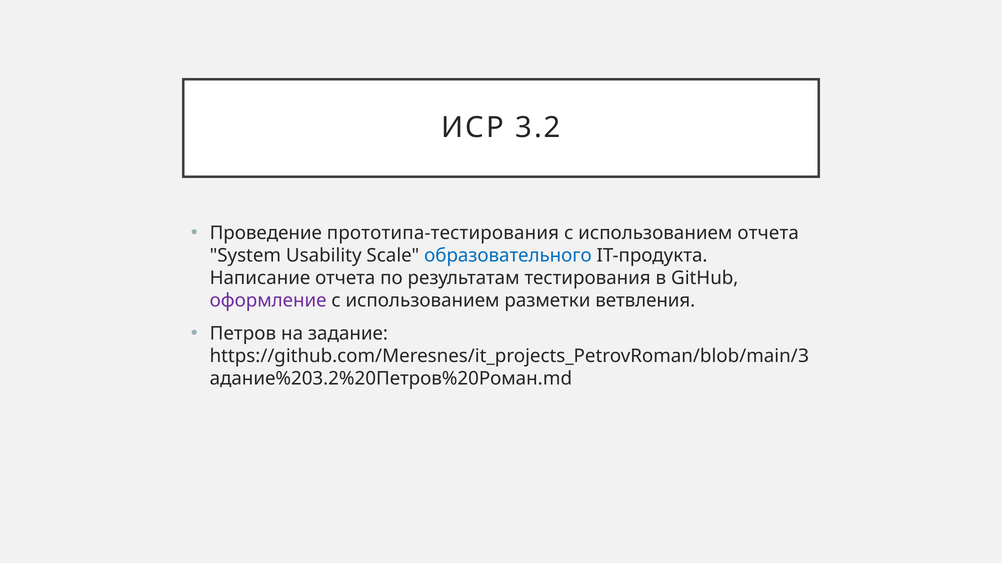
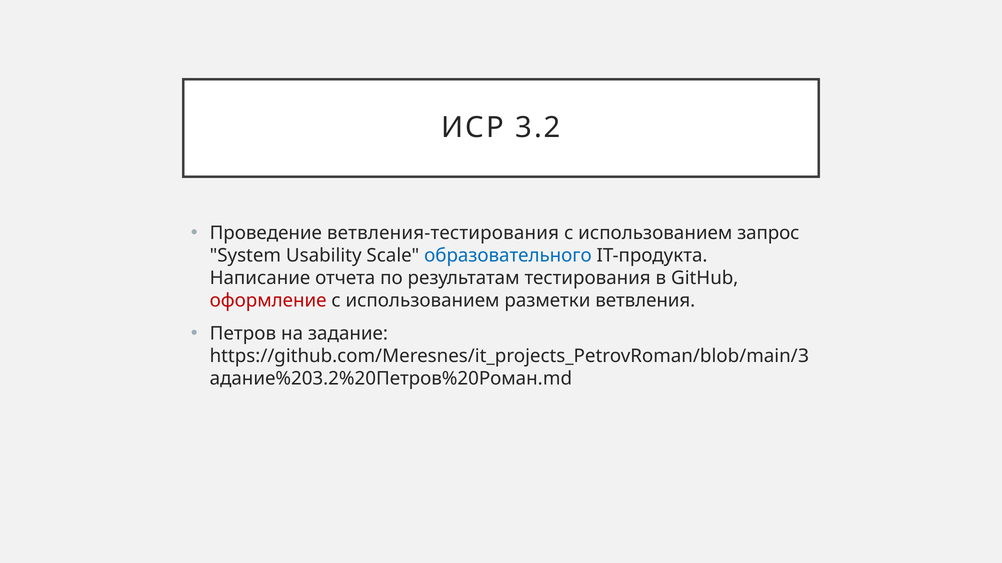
прототипа-тестирования: прототипа-тестирования -> ветвления-тестирования (443, 233)
использованием отчета: отчета -> запрос (768, 233)
оформление colour: purple -> red (268, 301)
